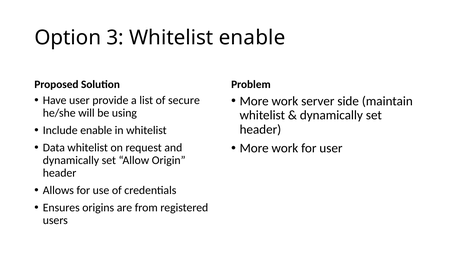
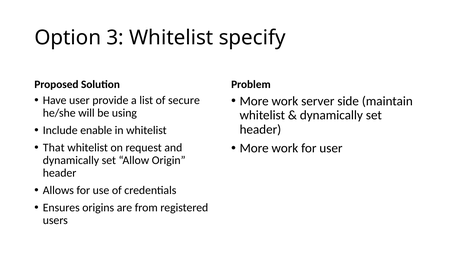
Whitelist enable: enable -> specify (252, 38)
Data: Data -> That (54, 148)
